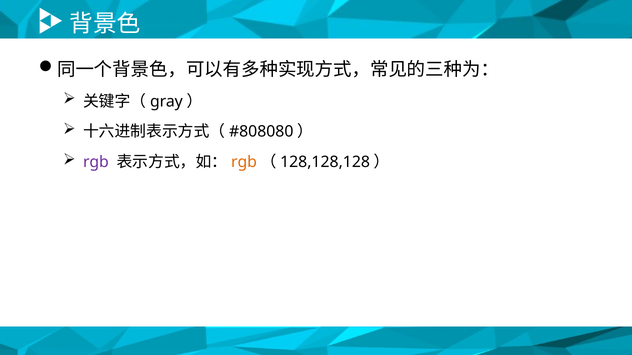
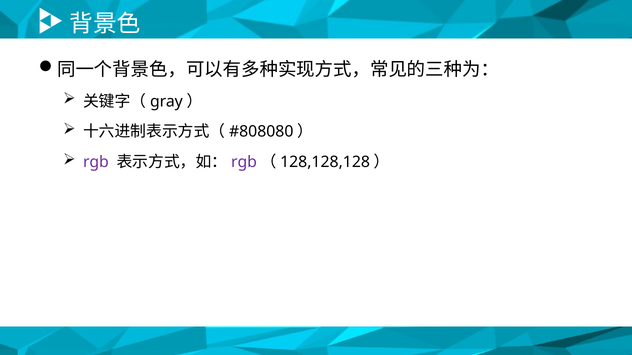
rgb colour: orange -> purple (244, 163)
